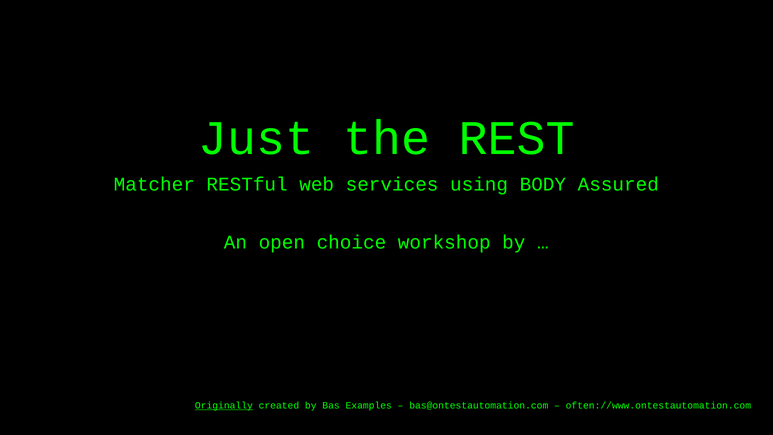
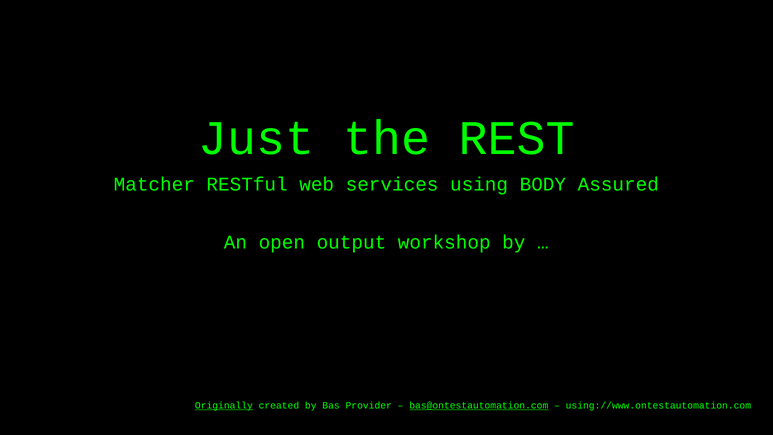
choice: choice -> output (351, 242)
Examples: Examples -> Provider (369, 405)
bas@ontestautomation.com underline: none -> present (479, 405)
often://www.ontestautomation.com: often://www.ontestautomation.com -> using://www.ontestautomation.com (658, 405)
